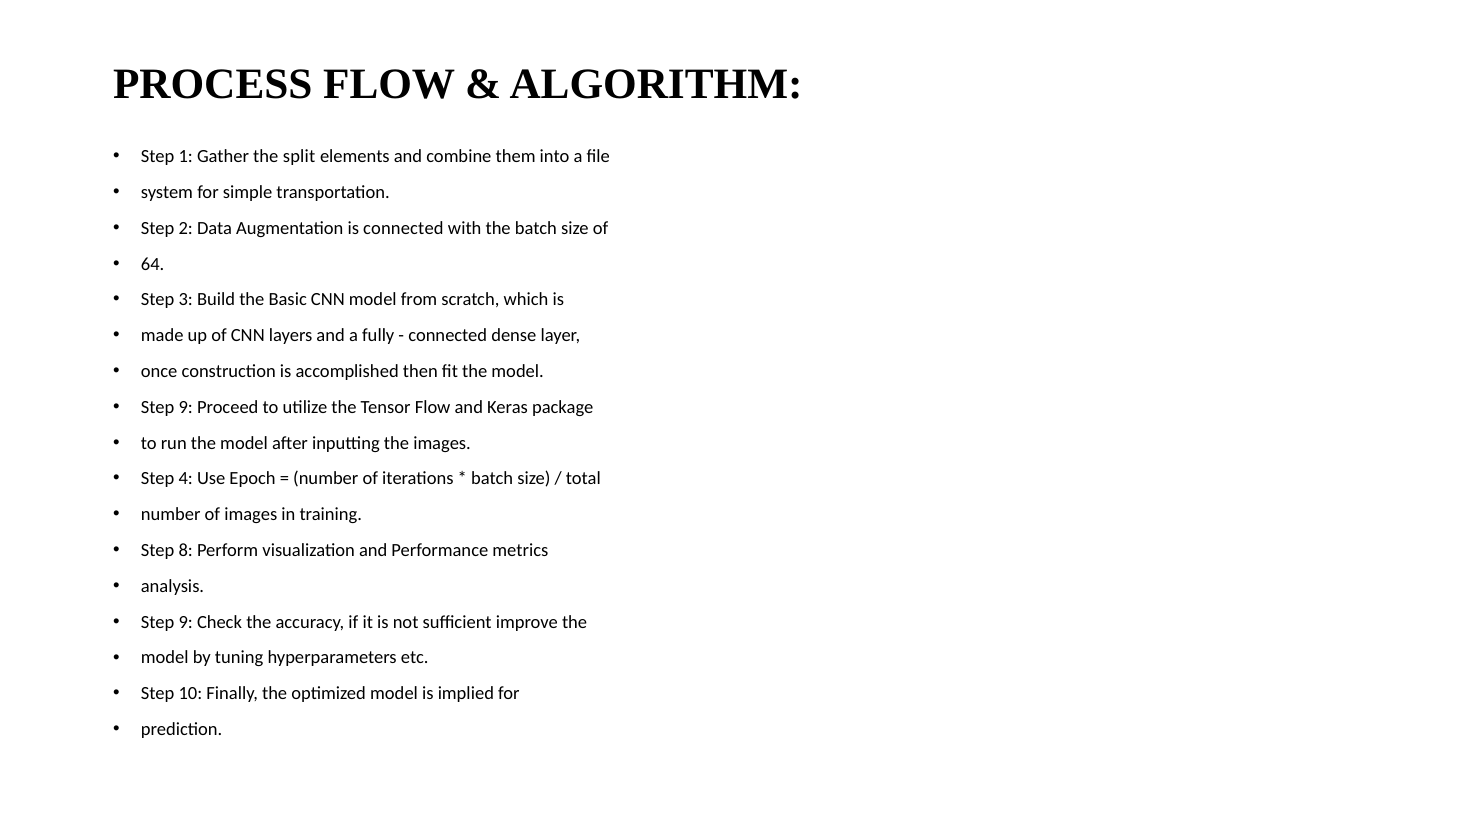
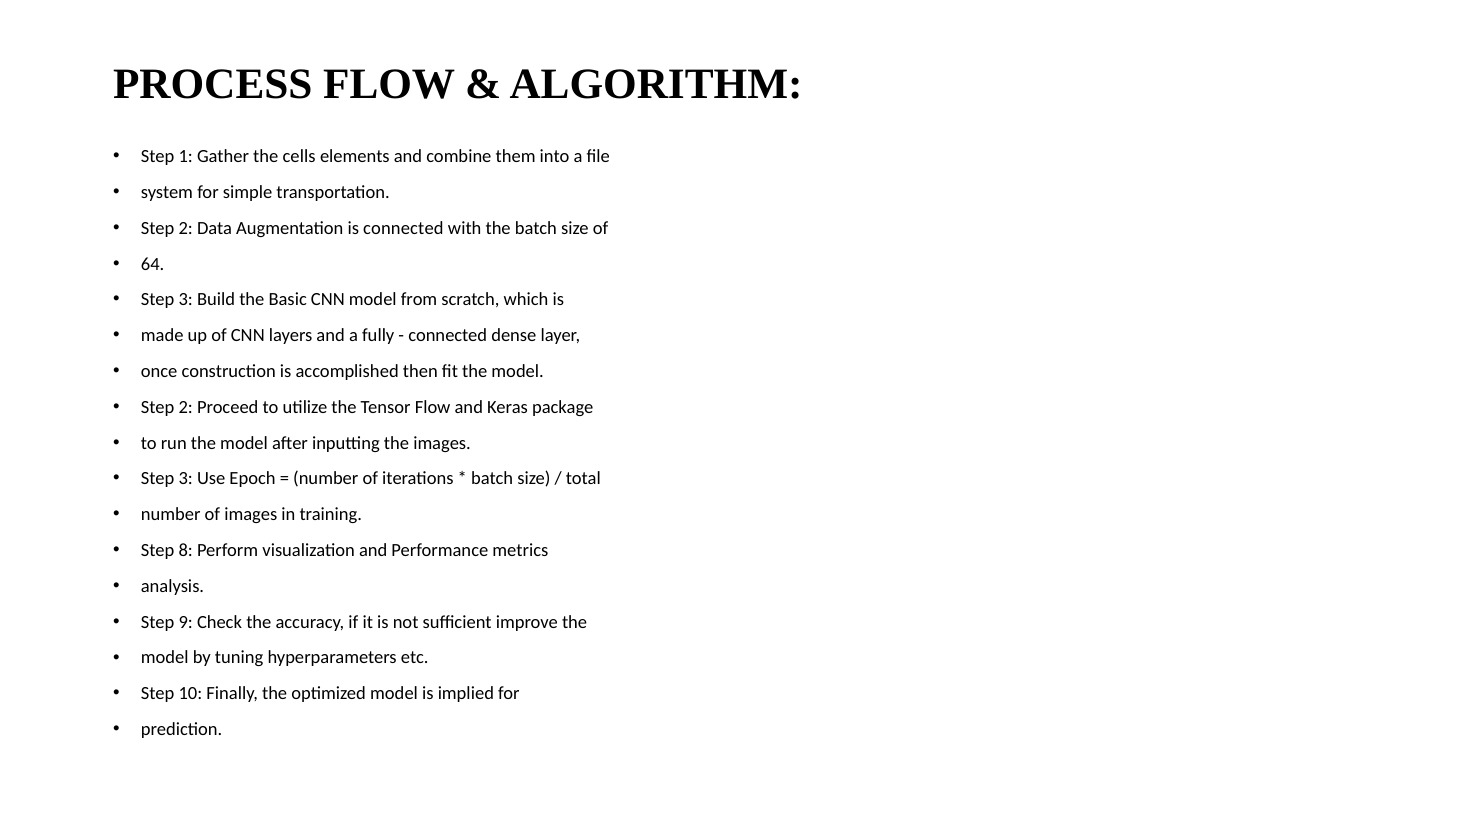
split: split -> cells (299, 156)
9: 9 -> 2 (186, 407)
4: 4 -> 3 (186, 479)
